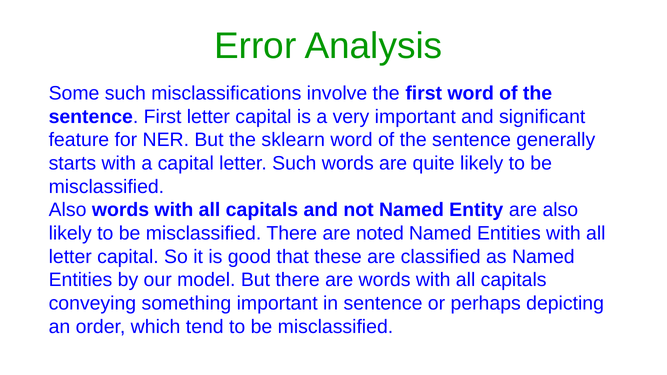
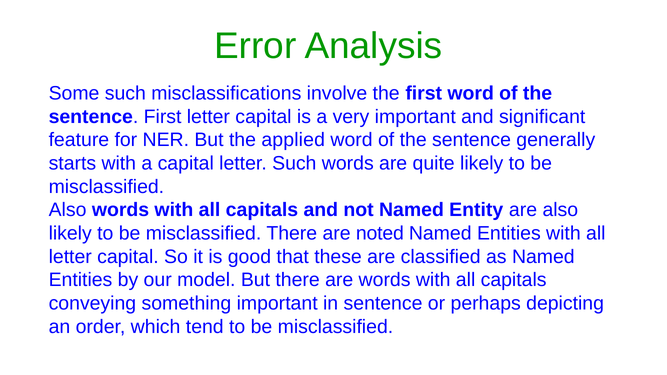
sklearn: sklearn -> applied (293, 140)
